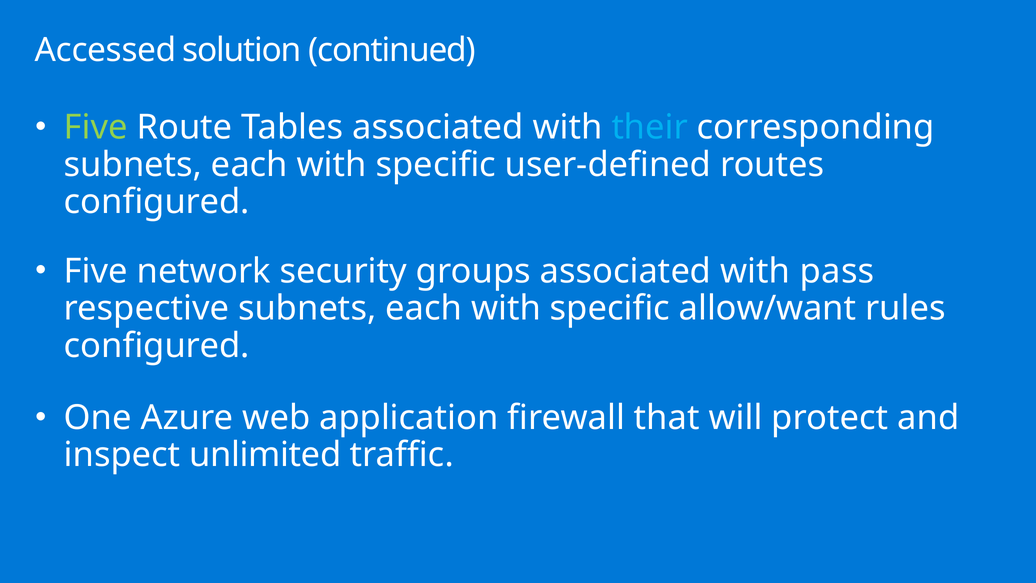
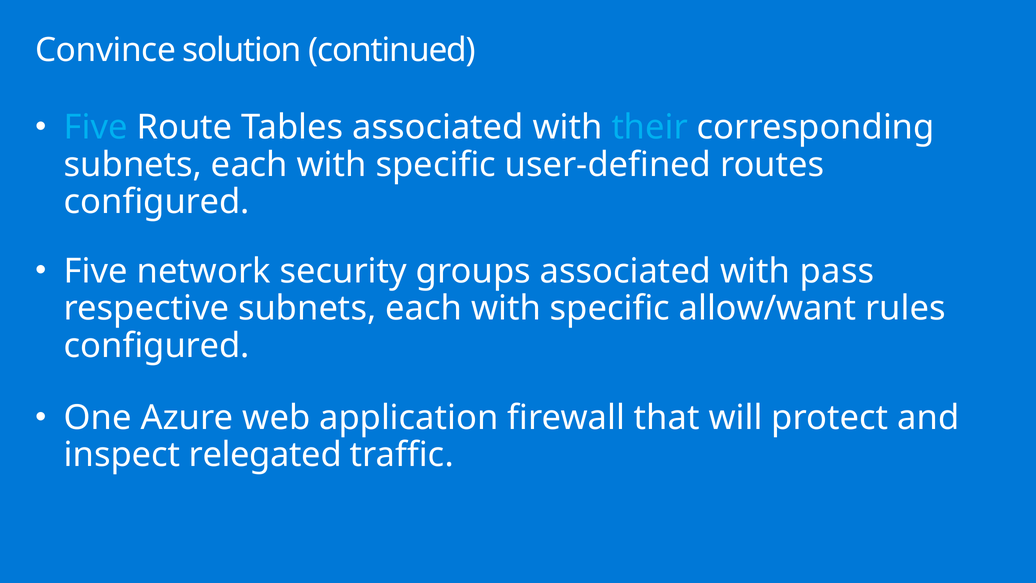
Accessed: Accessed -> Convince (106, 50)
Five colour: light green -> light blue (96, 127)
unlimited: unlimited -> relegated (265, 455)
